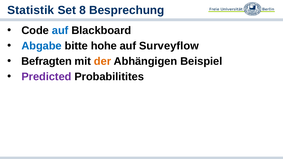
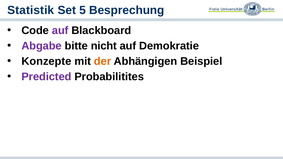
8: 8 -> 5 (83, 10)
auf colour: blue -> purple (60, 30)
Abgabe colour: blue -> purple (42, 46)
hohe: hohe -> nicht (104, 46)
Surveyflow: Surveyflow -> Demokratie (169, 46)
Befragten: Befragten -> Konzepte (46, 61)
